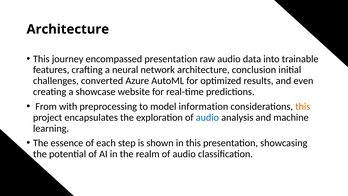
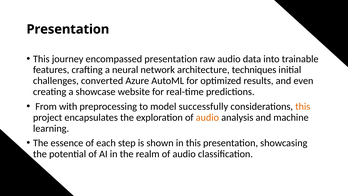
Architecture: Architecture -> Presentation (68, 29)
conclusion: conclusion -> techniques (254, 70)
information: information -> successfully (203, 106)
audio colour: blue -> orange (207, 117)
